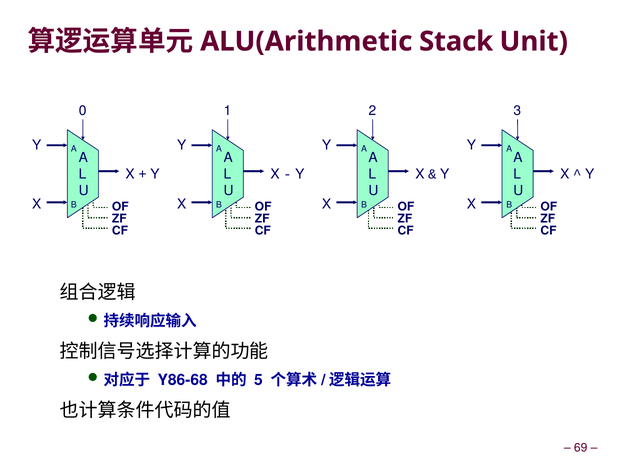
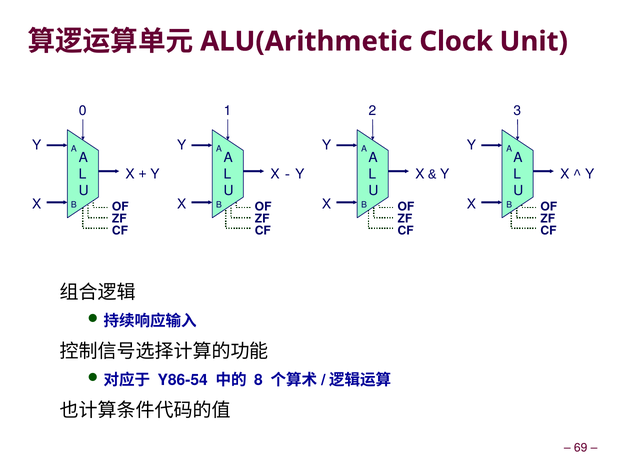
Stack: Stack -> Clock (456, 41)
Y86-68: Y86-68 -> Y86-54 (183, 380)
5: 5 -> 8 (258, 380)
